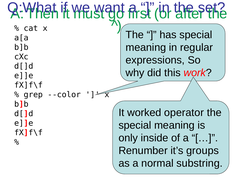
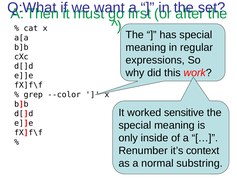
operator: operator -> sensitive (184, 113)
groups: groups -> context (203, 150)
